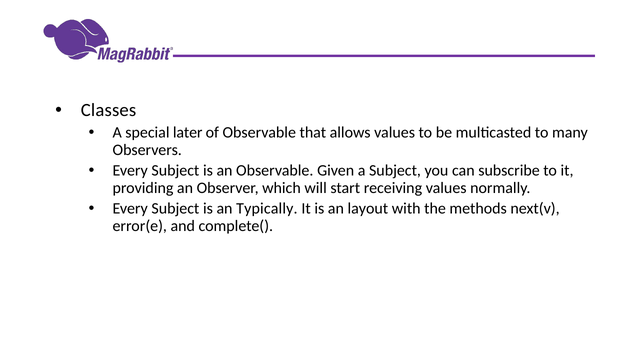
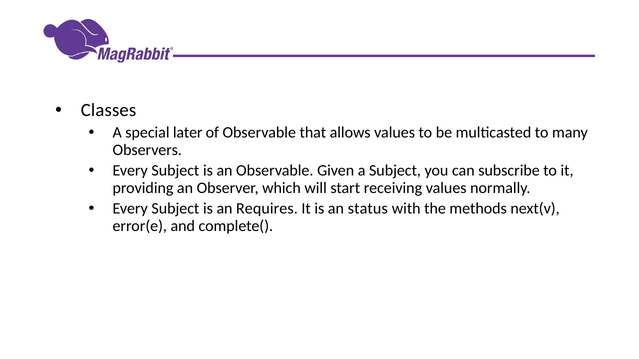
Typically: Typically -> Requires (267, 209)
layout: layout -> status (368, 209)
